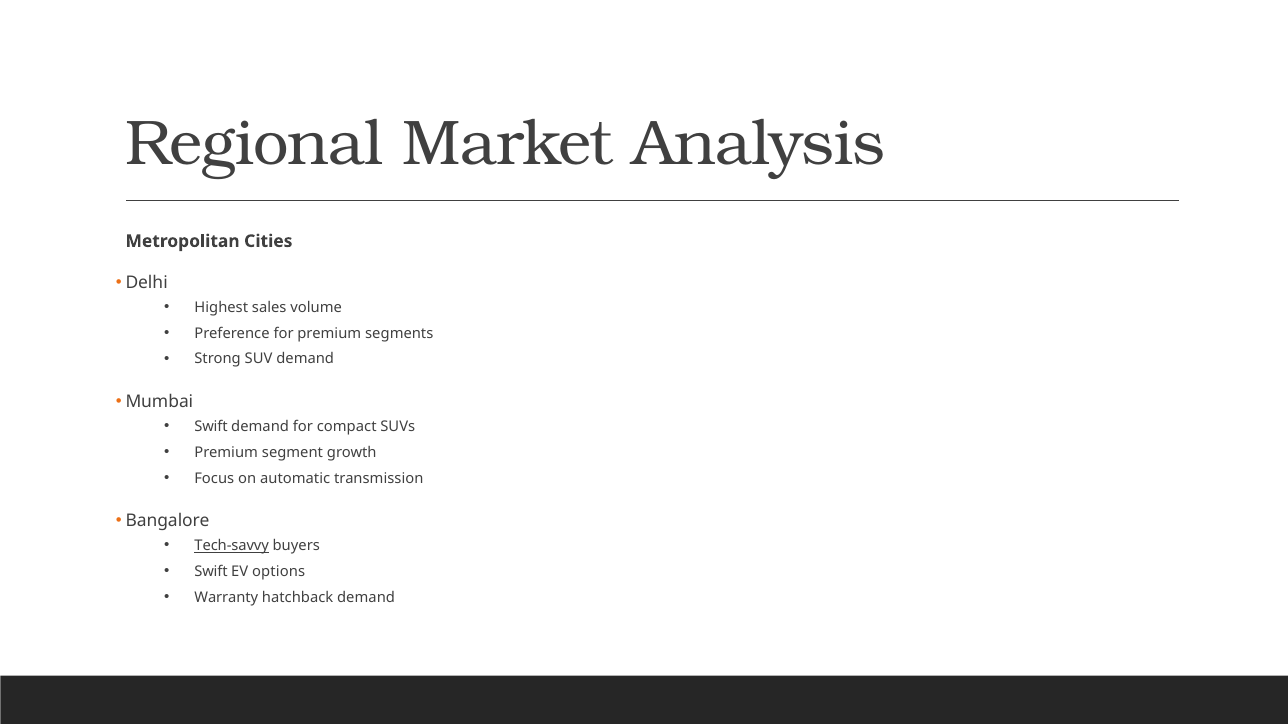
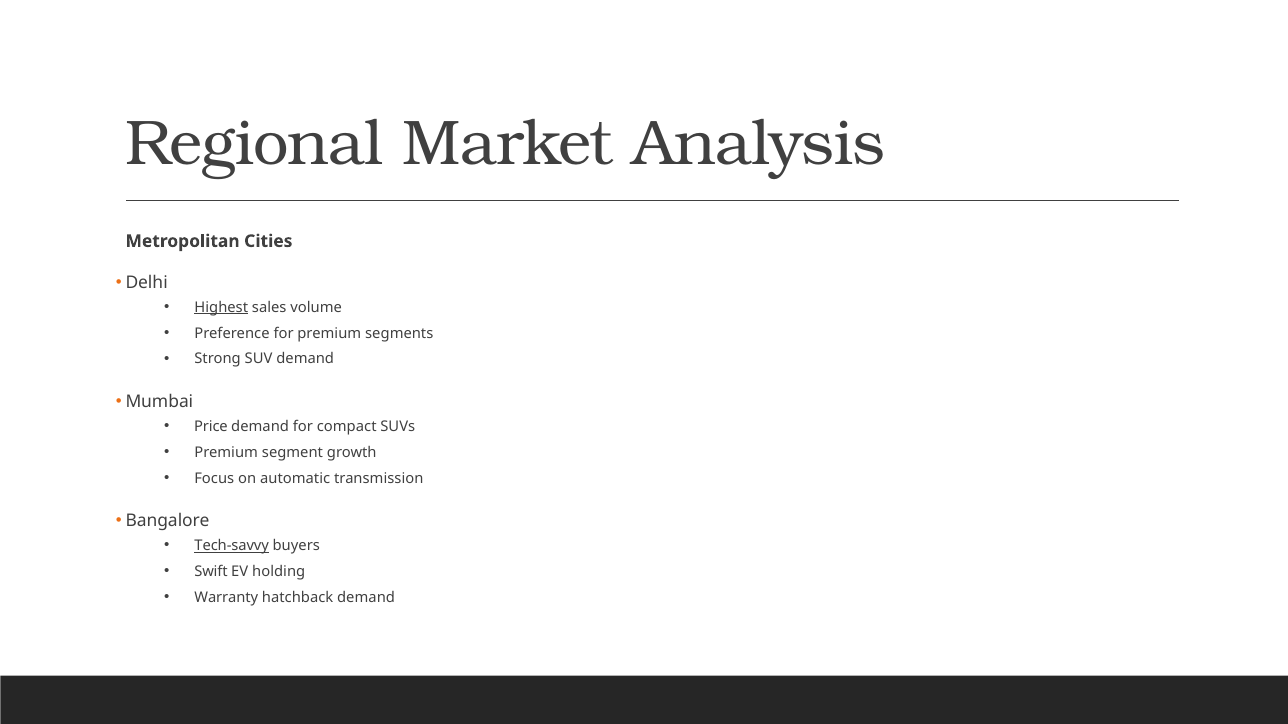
Highest underline: none -> present (221, 308)
Swift: Swift -> Price (211, 427)
options: options -> holding (279, 572)
